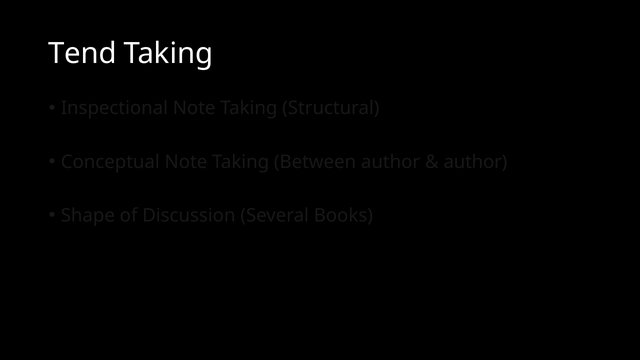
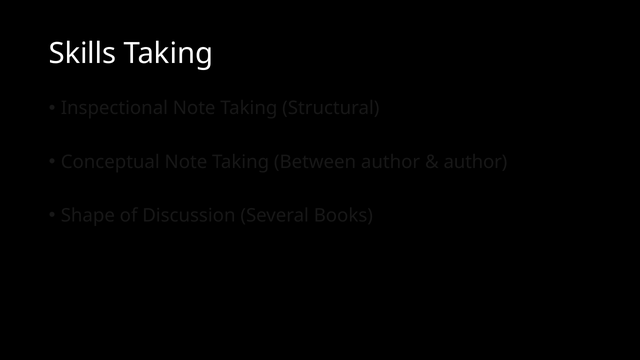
Tend: Tend -> Skills (82, 54)
